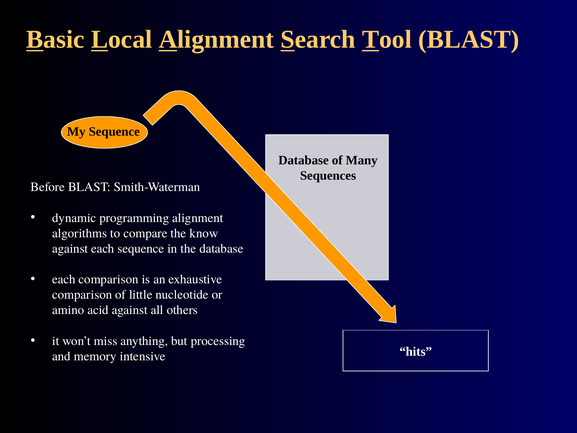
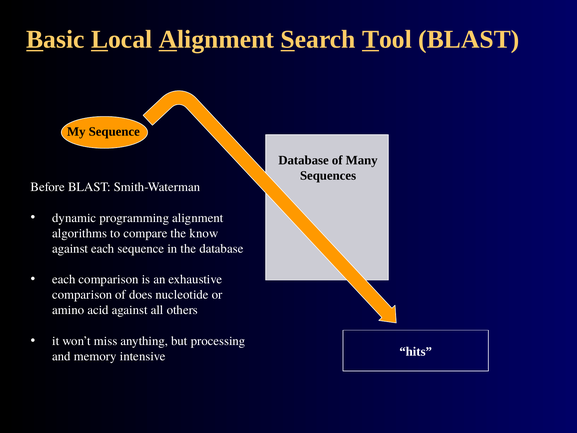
little: little -> does (141, 295)
